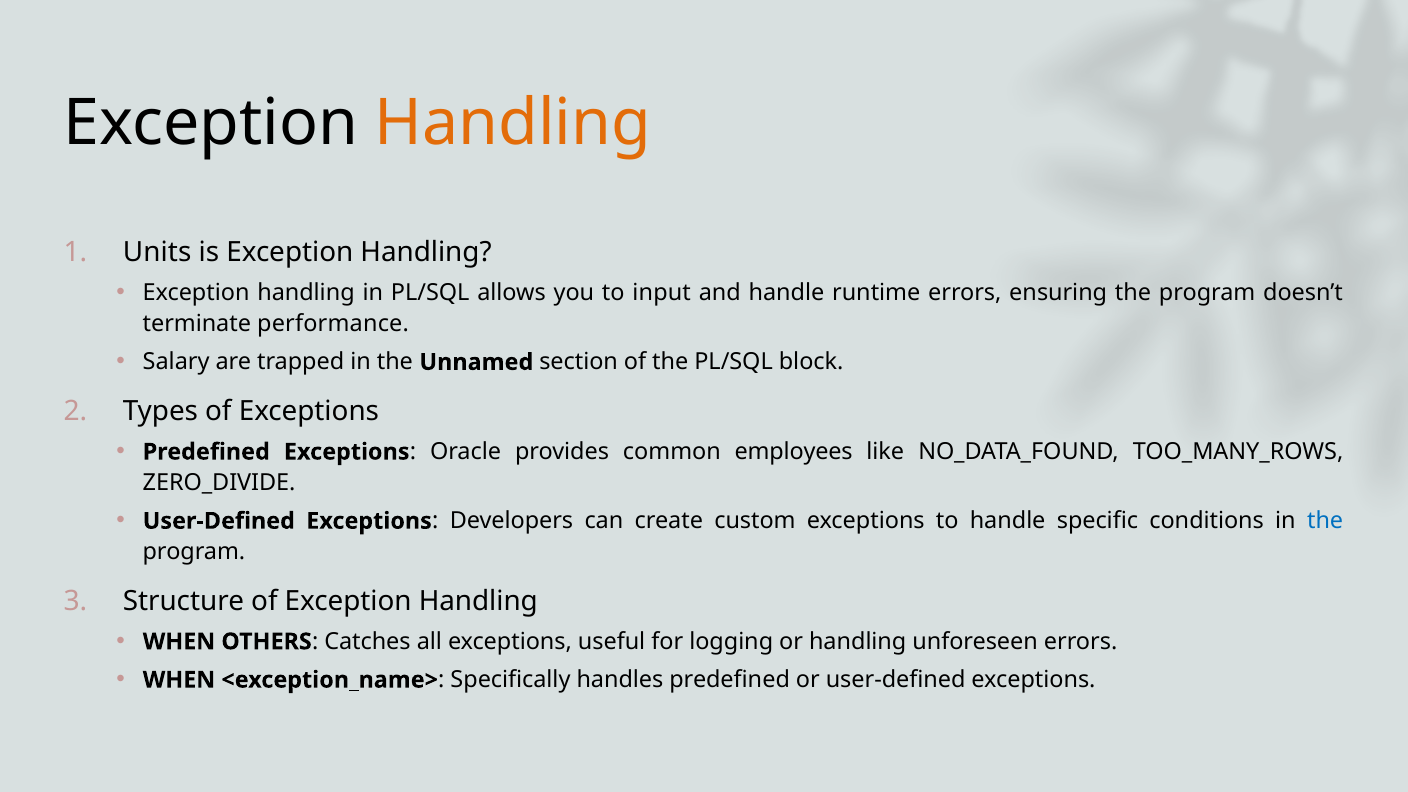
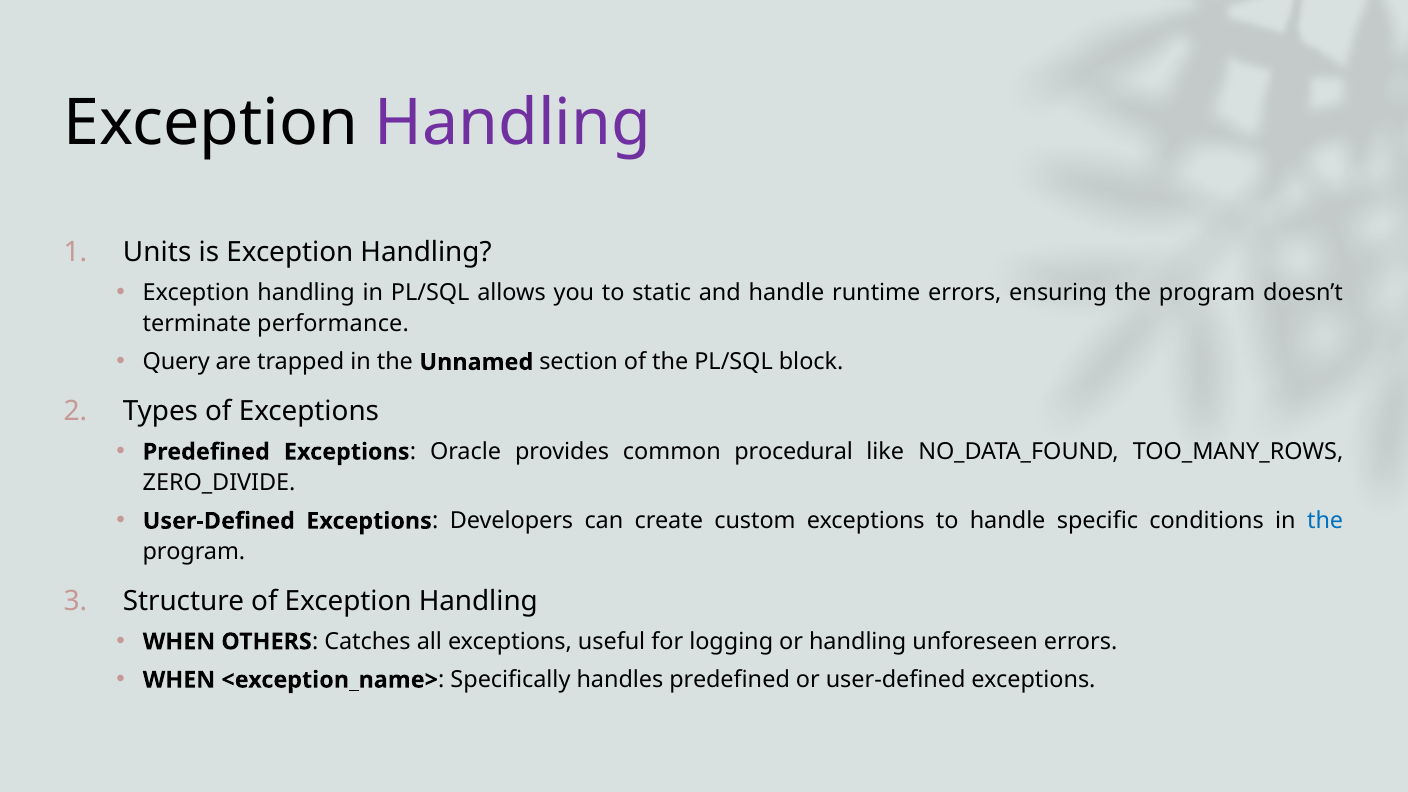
Handling colour: orange -> purple (513, 123)
input: input -> static (662, 293)
Salary: Salary -> Query (176, 362)
employees: employees -> procedural (794, 452)
